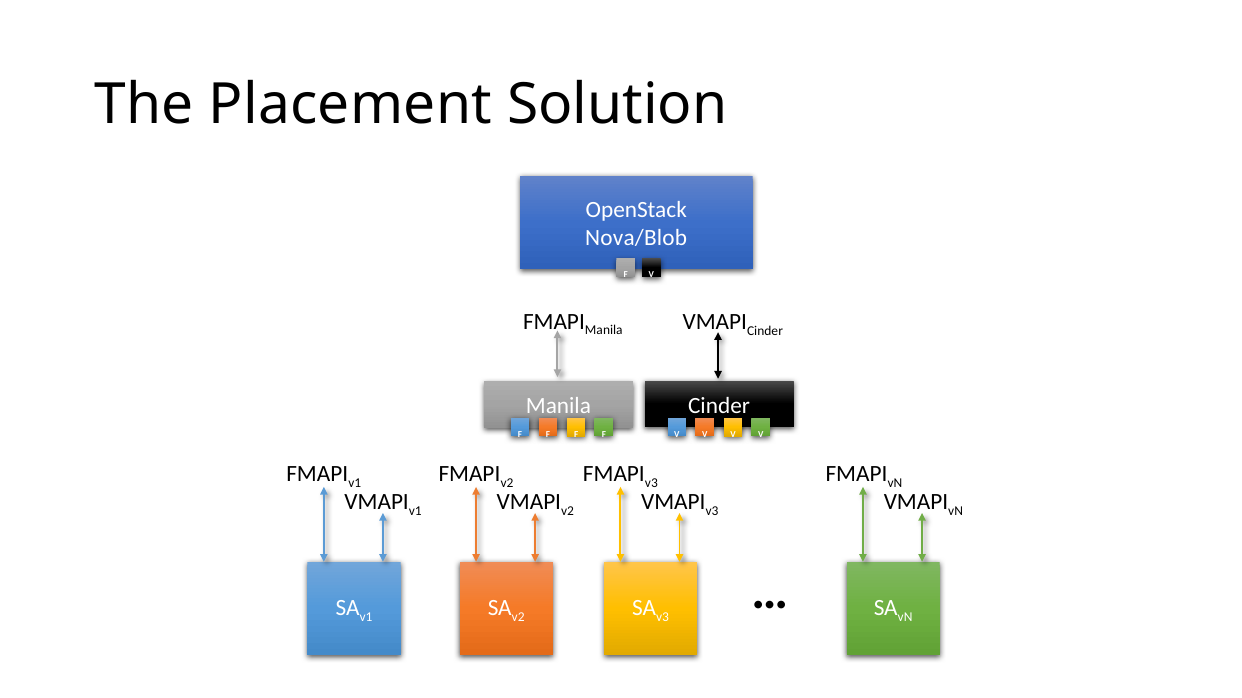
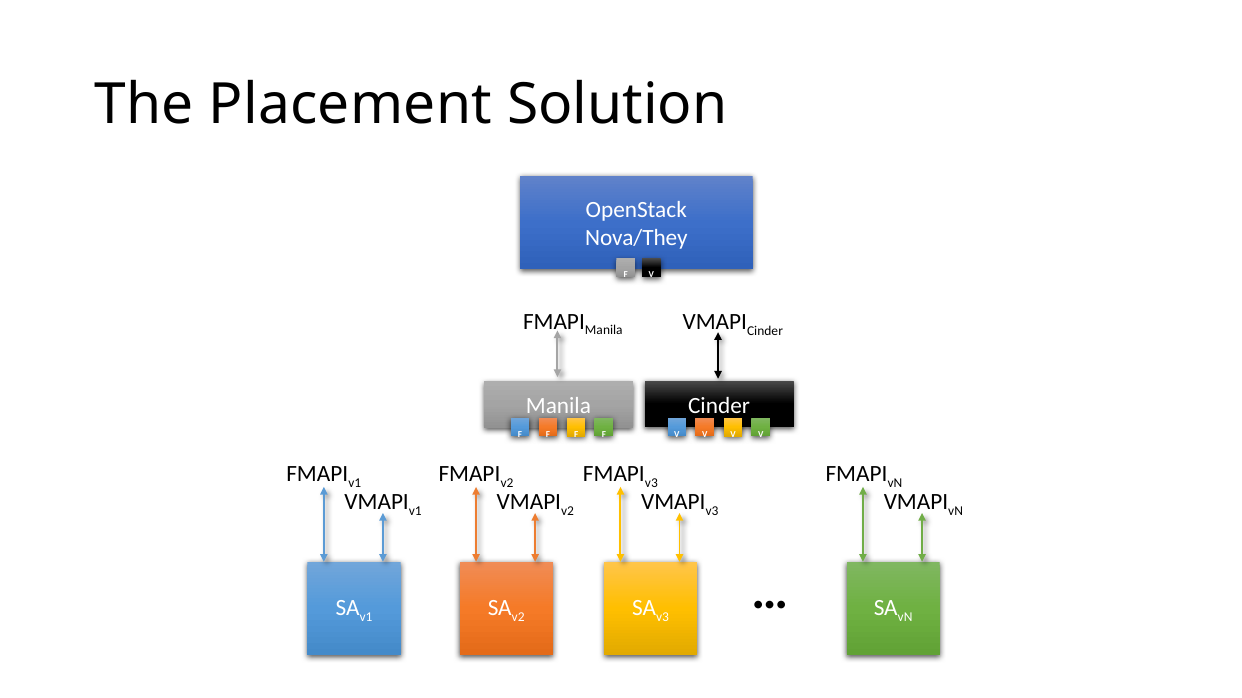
Nova/Blob: Nova/Blob -> Nova/They (636, 238)
